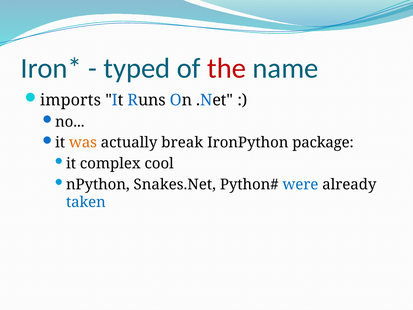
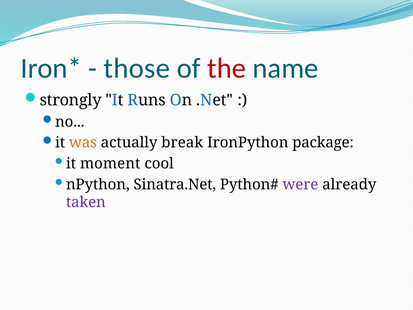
typed: typed -> those (137, 68)
imports: imports -> strongly (71, 100)
complex: complex -> moment (110, 163)
Snakes.Net: Snakes.Net -> Sinatra.Net (175, 184)
were colour: blue -> purple (300, 184)
taken colour: blue -> purple (86, 202)
